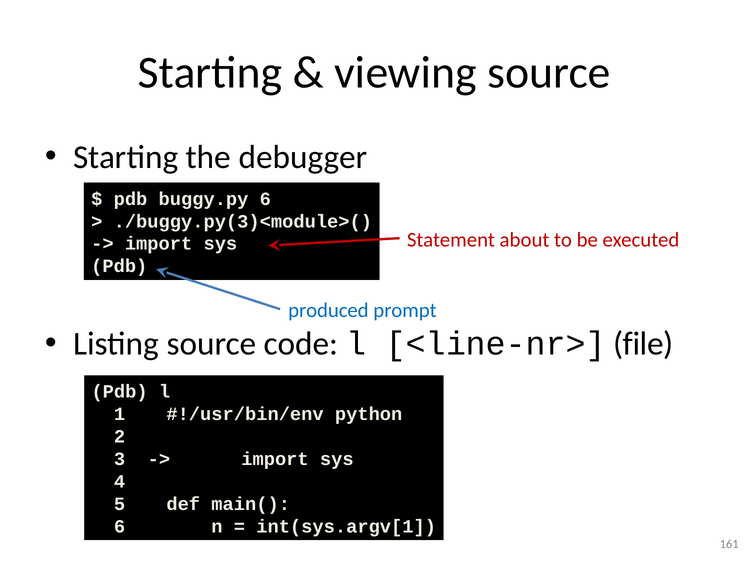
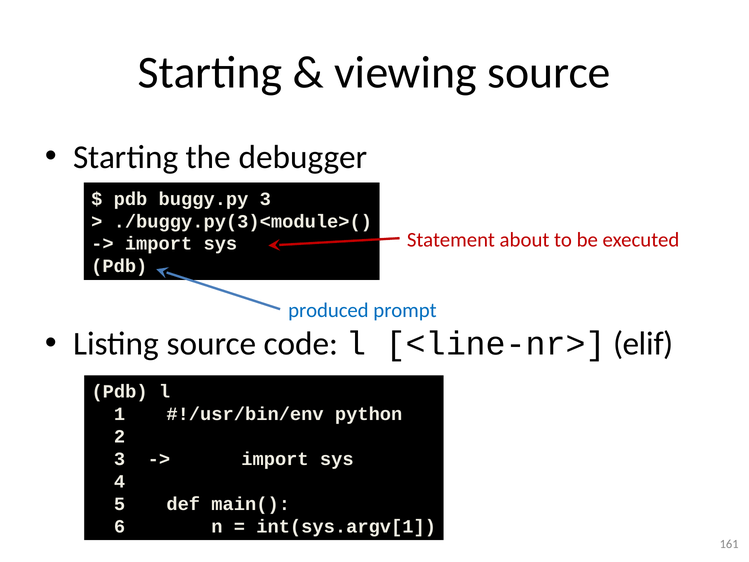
buggy.py 6: 6 -> 3 (265, 199)
file: file -> elif (643, 344)
